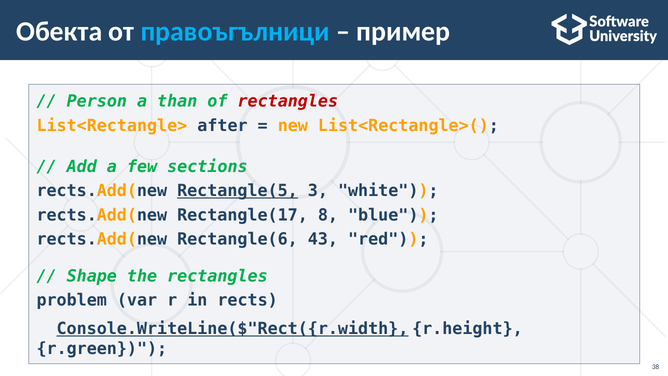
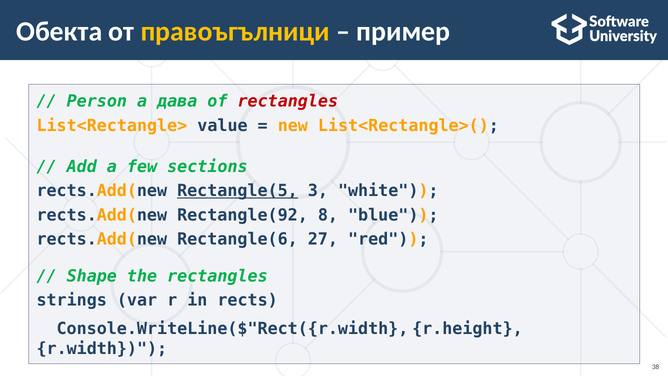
правоъгълници colour: light blue -> yellow (235, 32)
than: than -> дава (177, 101)
after: after -> value (222, 126)
Rectangle(17: Rectangle(17 -> Rectangle(92 (242, 215)
43: 43 -> 27 (323, 239)
problem: problem -> strings (72, 300)
Console.WriteLine($"Rect({r.width underline: present -> none (232, 329)
r.green: r.green -> r.width (102, 349)
